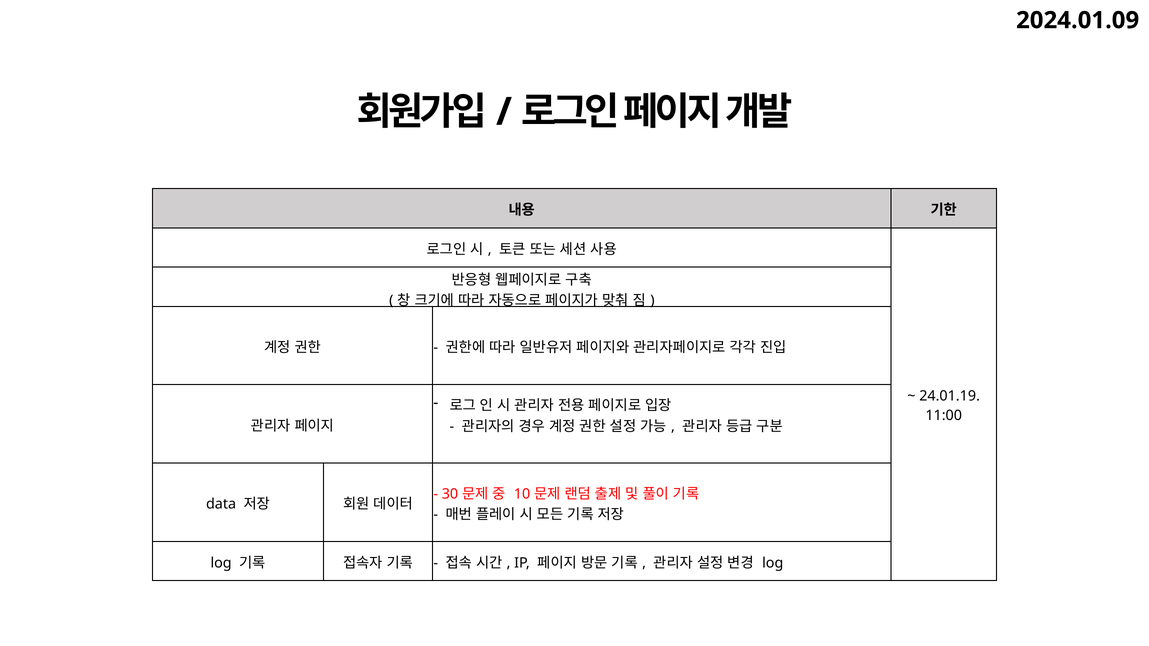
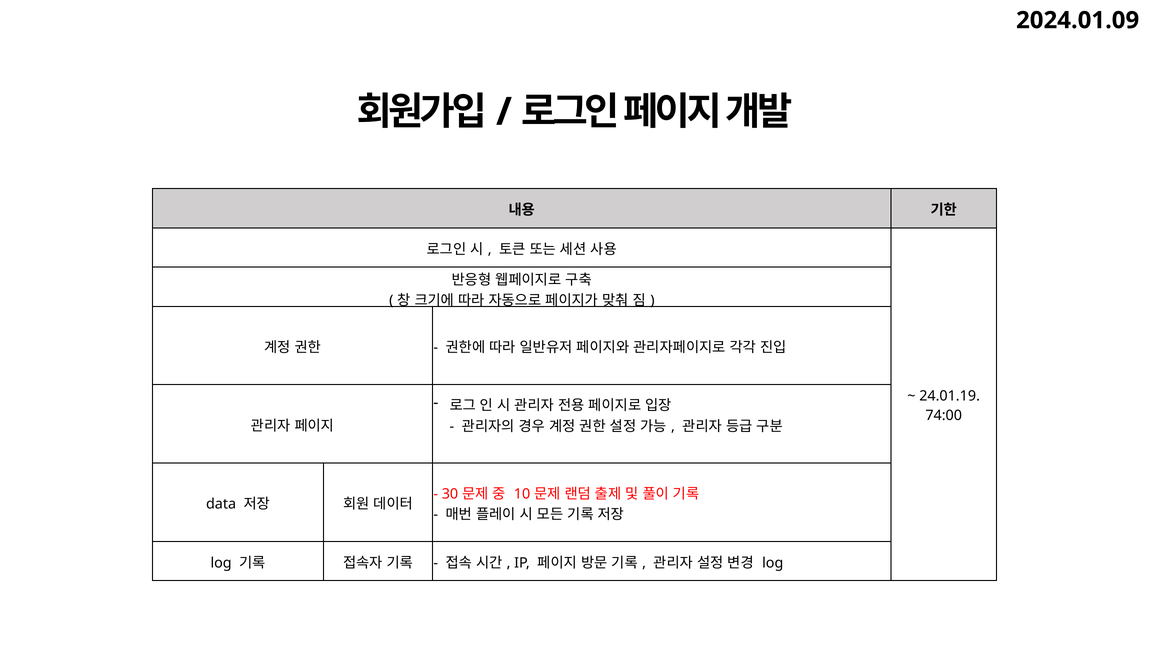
11:00: 11:00 -> 74:00 (944, 416)
